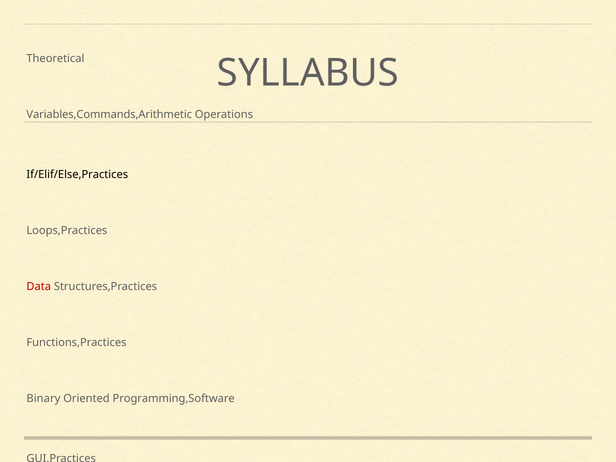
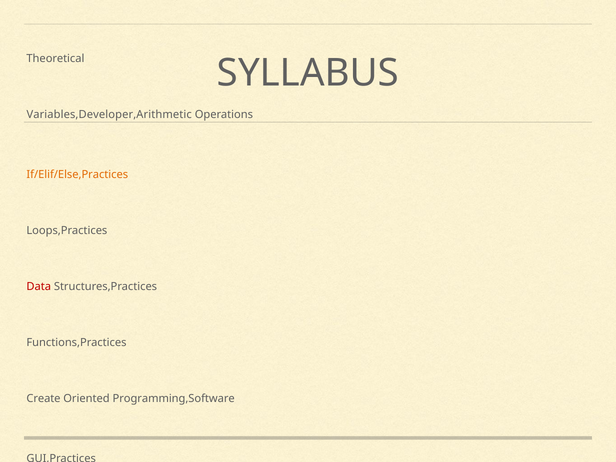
Variables,Commands,Arithmetic: Variables,Commands,Arithmetic -> Variables,Developer,Arithmetic (109, 114)
If/Elif/Else,Practices colour: black -> orange (77, 175)
Binary: Binary -> Create (43, 398)
